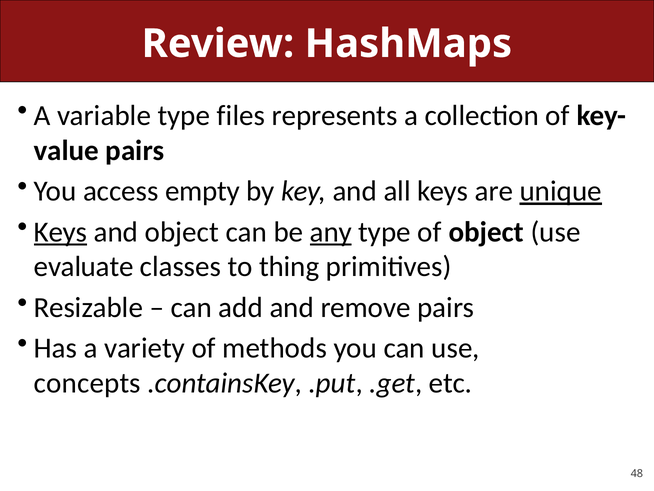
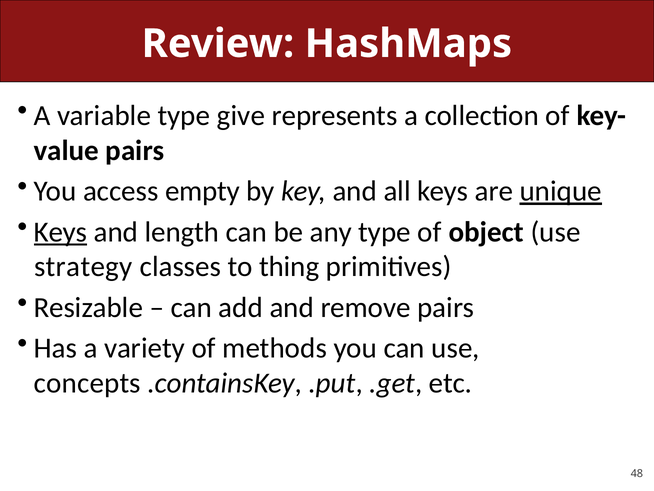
files: files -> give (241, 115)
and object: object -> length (182, 232)
any underline: present -> none (331, 232)
evaluate: evaluate -> strategy (83, 267)
